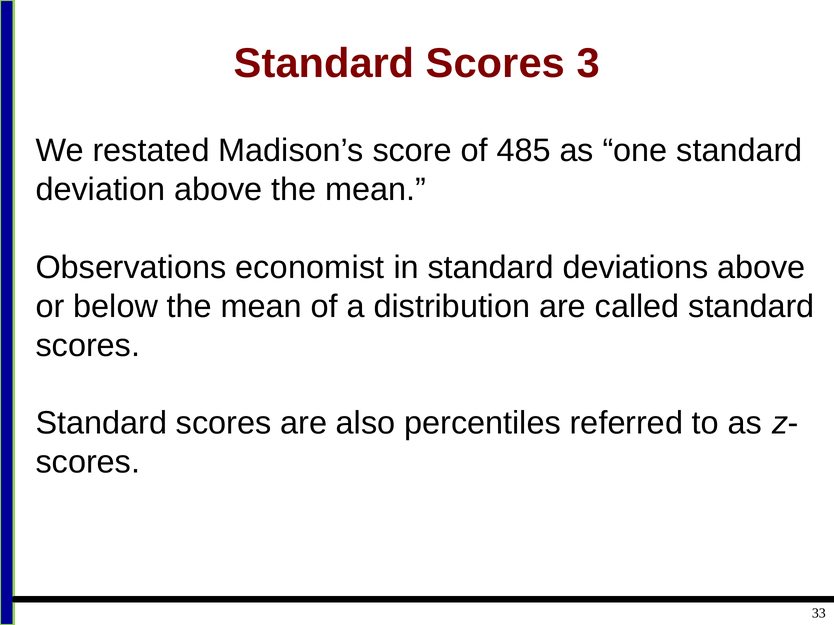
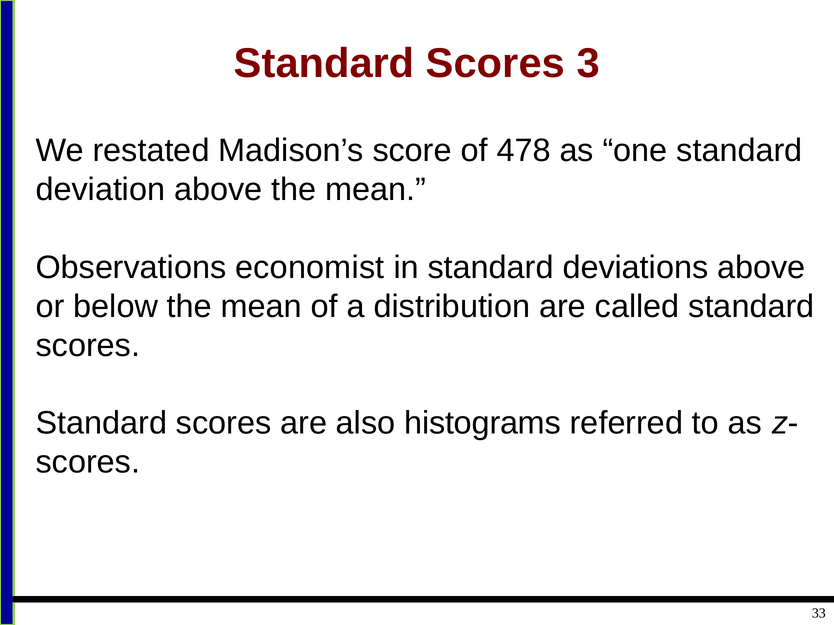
485: 485 -> 478 (524, 151)
percentiles: percentiles -> histograms (483, 424)
